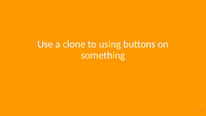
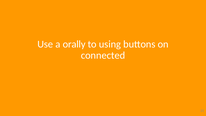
clone: clone -> orally (74, 44)
something: something -> connected (103, 55)
